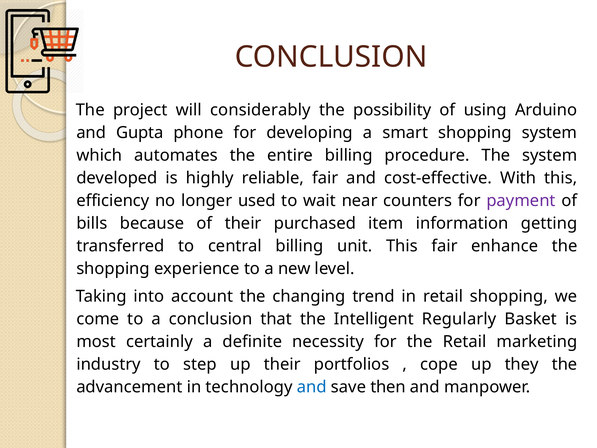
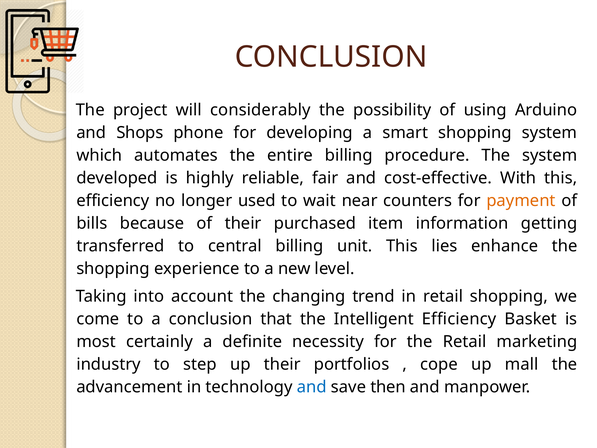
Gupta: Gupta -> Shops (140, 132)
payment colour: purple -> orange (521, 201)
This fair: fair -> lies (444, 246)
Intelligent Regularly: Regularly -> Efficiency (459, 319)
they: they -> mall (522, 364)
